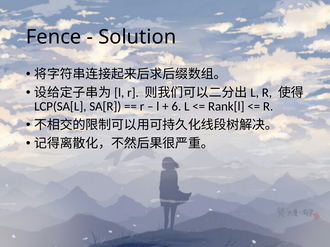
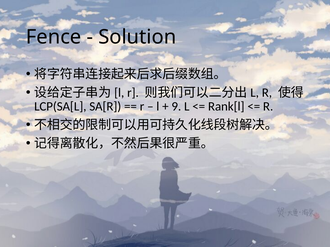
6: 6 -> 9 (176, 107)
